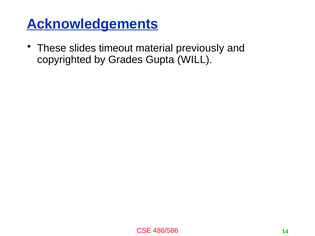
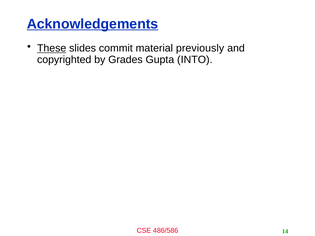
These underline: none -> present (52, 48)
timeout: timeout -> commit (116, 48)
WILL: WILL -> INTO (195, 60)
